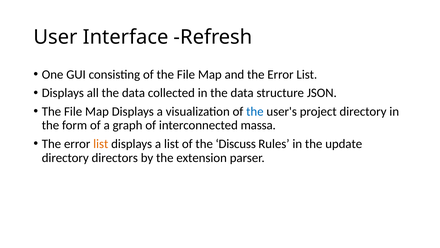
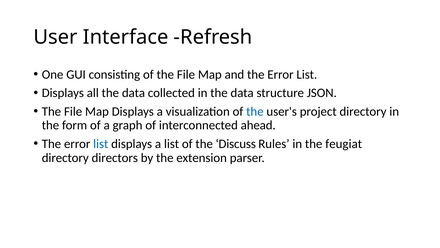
massa: massa -> ahead (258, 125)
list colour: orange -> blue (101, 144)
update: update -> feugiat (344, 144)
